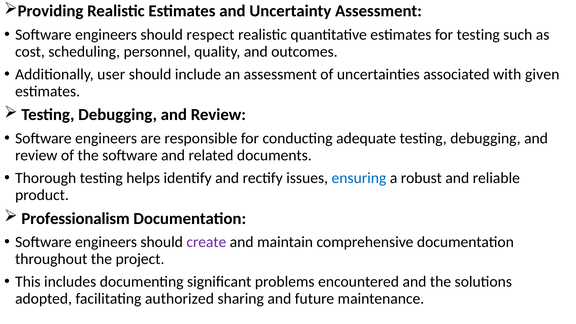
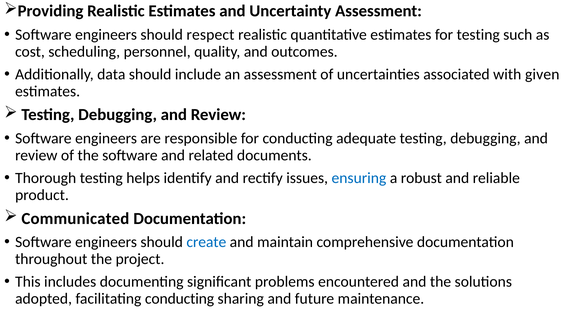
user: user -> data (111, 74)
Professionalism: Professionalism -> Communicated (75, 218)
create colour: purple -> blue (206, 242)
facilitating authorized: authorized -> conducting (180, 299)
